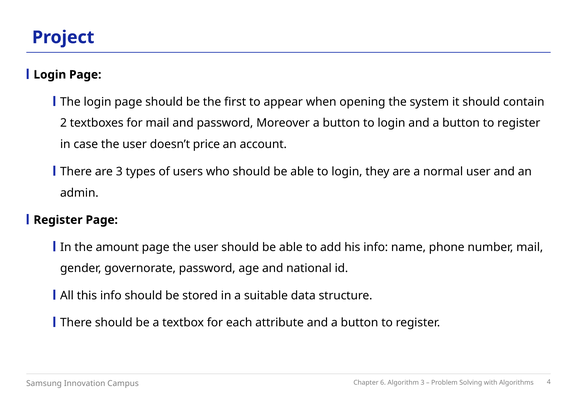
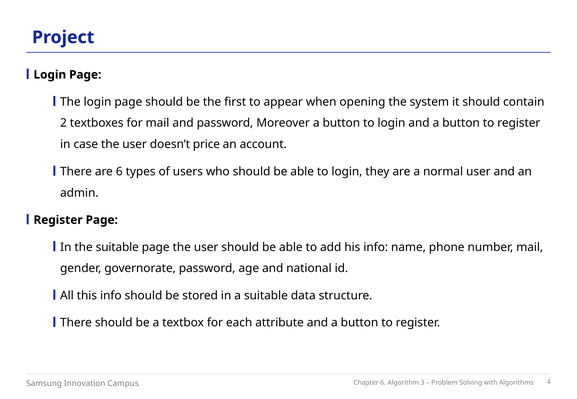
are 3: 3 -> 6 (119, 172)
the amount: amount -> suitable (117, 247)
